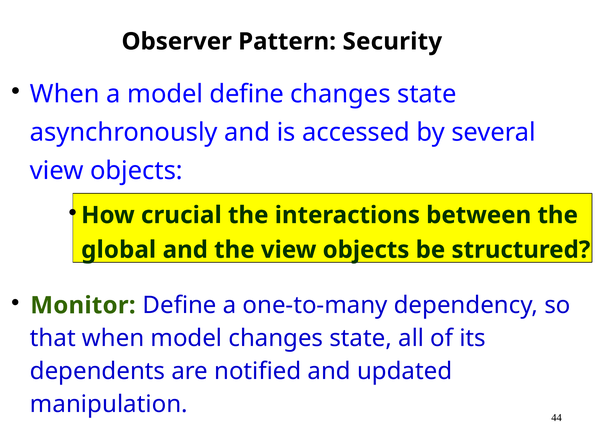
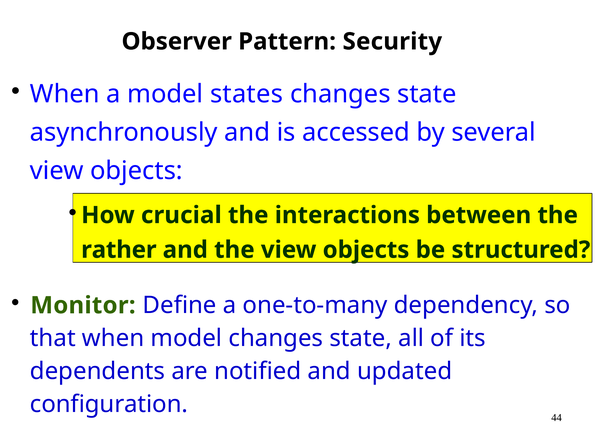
model define: define -> states (247, 94)
global: global -> rather (119, 250)
manipulation: manipulation -> configuration (109, 404)
